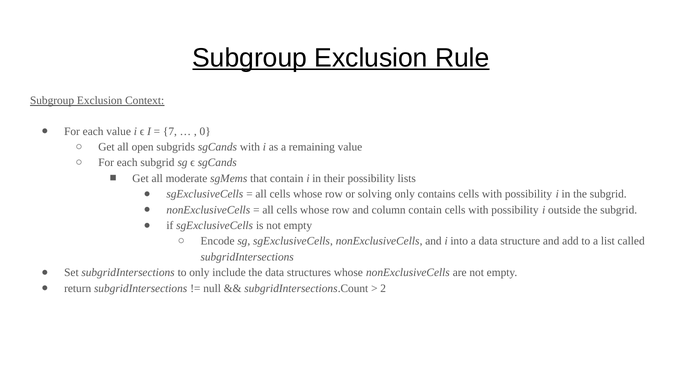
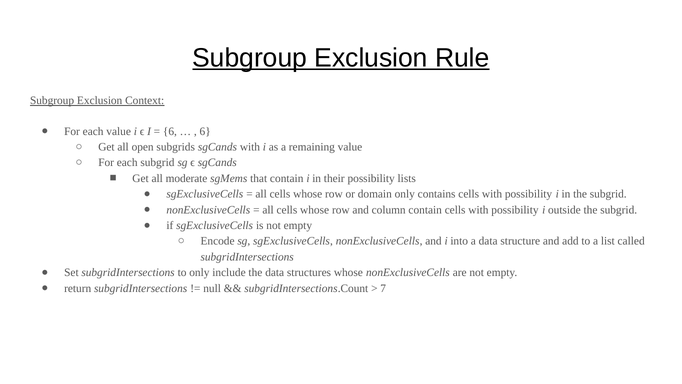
7: 7 -> 6 (170, 131)
0: 0 -> 6 (205, 131)
solving: solving -> domain (375, 194)
2: 2 -> 7 (383, 288)
